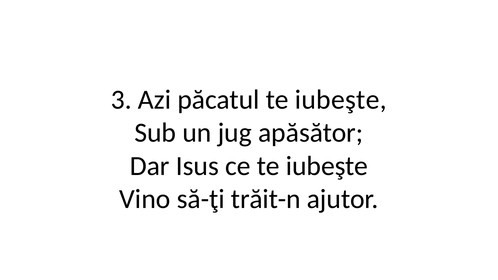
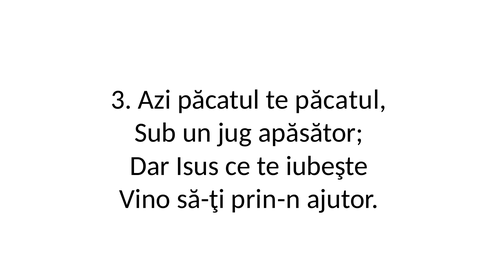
păcatul te iubeşte: iubeşte -> păcatul (341, 100)
trăit-n: trăit-n -> prin-n (266, 199)
